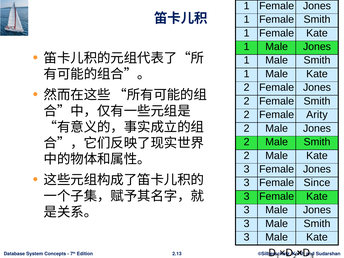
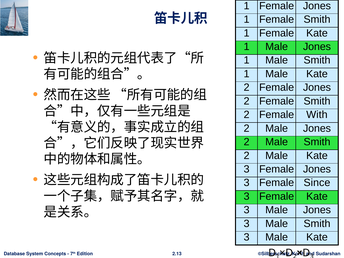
Arity: Arity -> With (317, 115)
